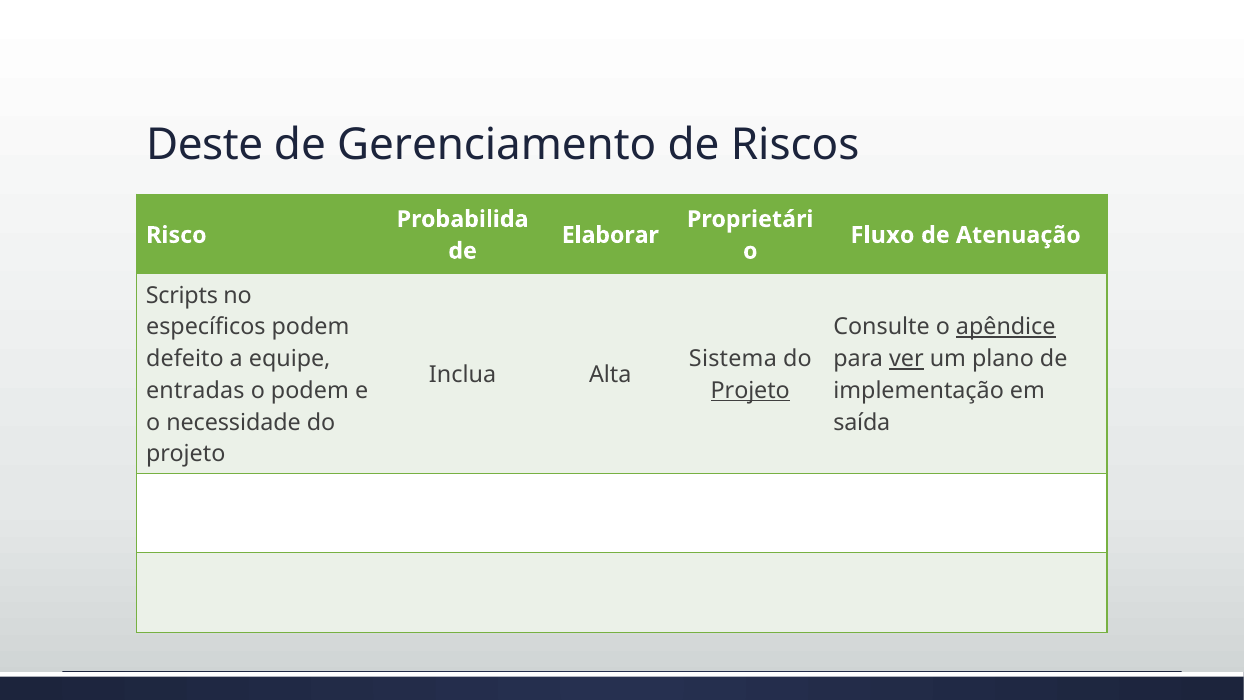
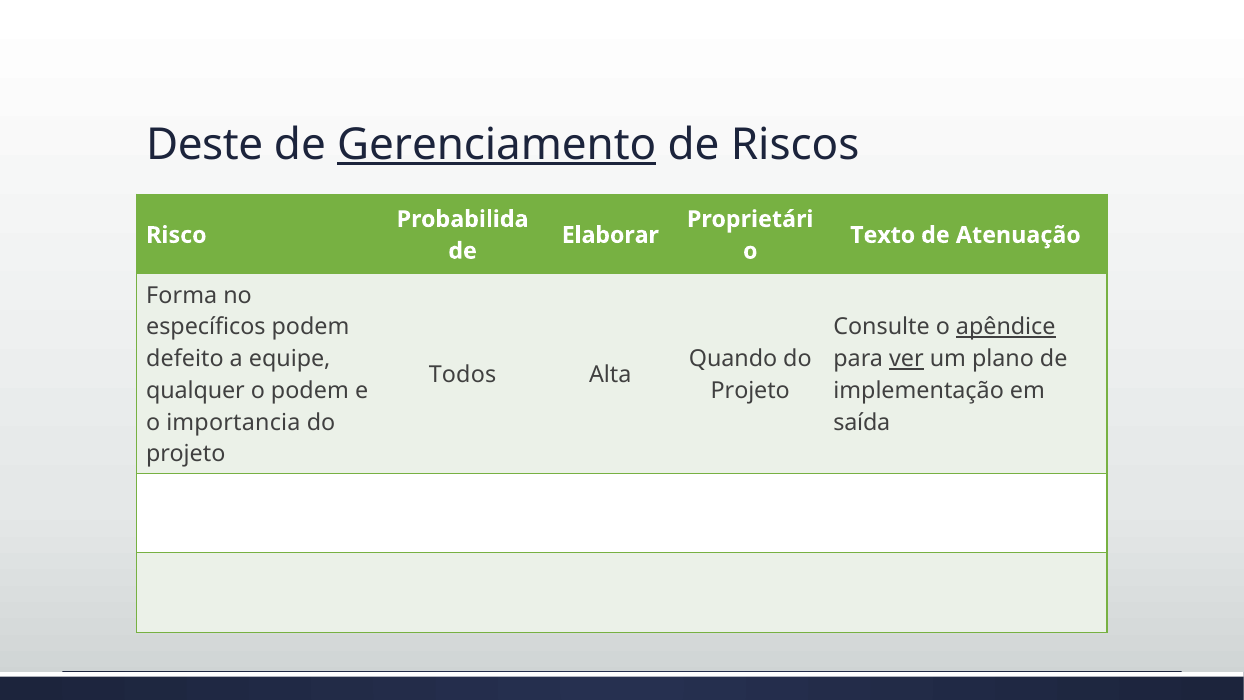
Gerenciamento underline: none -> present (497, 145)
Fluxo: Fluxo -> Texto (883, 235)
Scripts: Scripts -> Forma (182, 295)
Sistema: Sistema -> Quando (733, 359)
Inclua: Inclua -> Todos (462, 375)
entradas: entradas -> qualquer (196, 390)
Projeto underline: present -> none (750, 390)
necessidade: necessidade -> importancia (233, 422)
